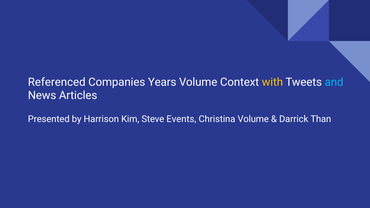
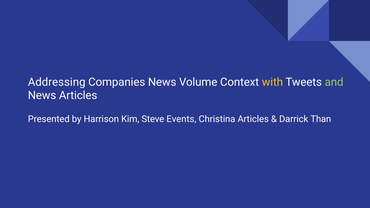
Referenced: Referenced -> Addressing (57, 82)
Companies Years: Years -> News (162, 82)
and colour: light blue -> light green (334, 82)
Christina Volume: Volume -> Articles (253, 119)
